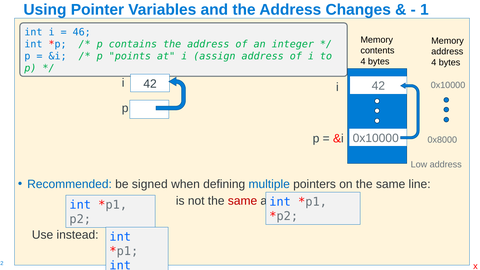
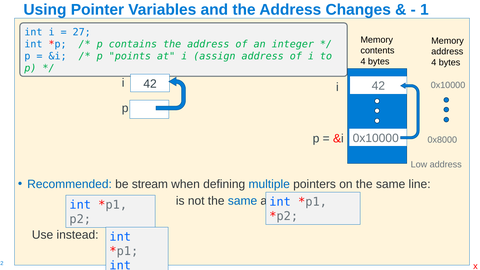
46: 46 -> 27 (82, 32)
signed: signed -> stream (150, 184)
same colour: red -> blue (243, 201)
